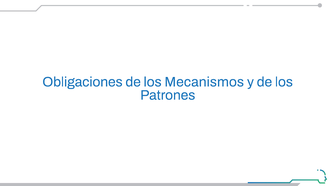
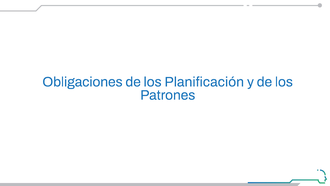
Mecanismos: Mecanismos -> Planificación (204, 82)
